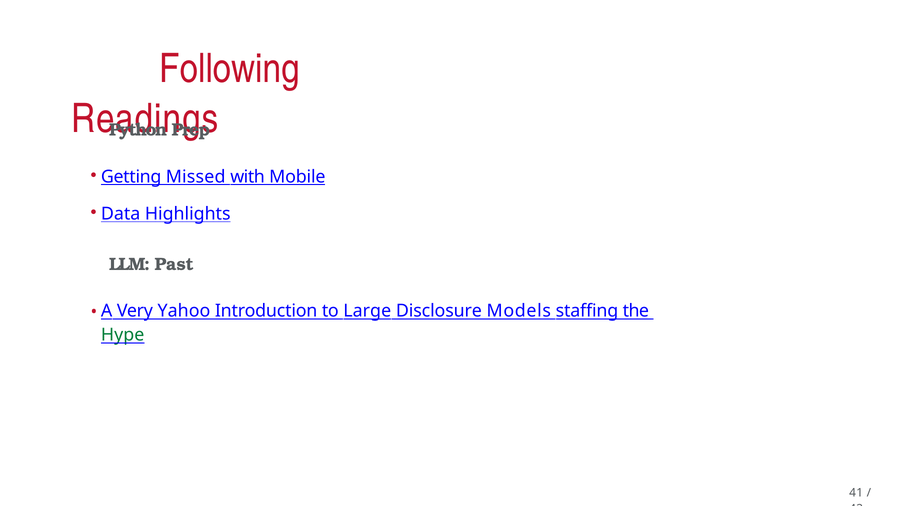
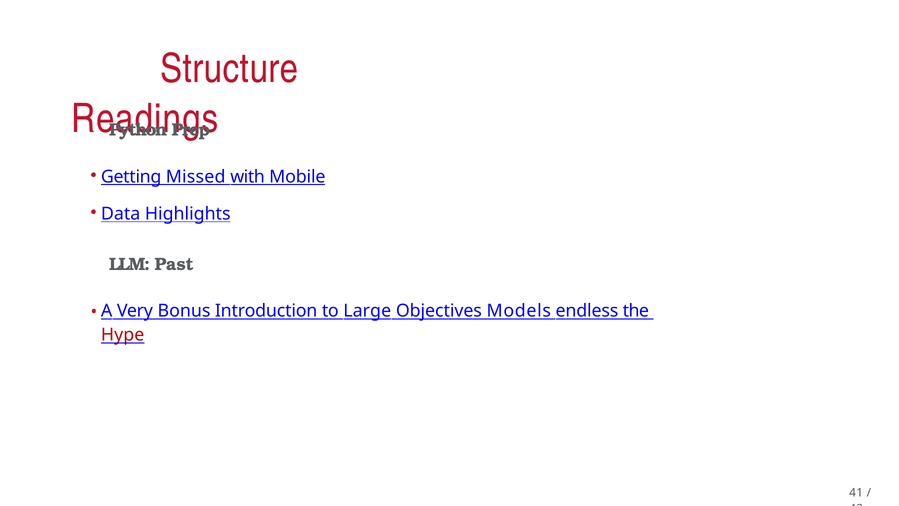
Following: Following -> Structure (229, 69)
Yahoo: Yahoo -> Bonus (184, 311)
Disclosure: Disclosure -> Objectives (439, 311)
staffing: staffing -> endless (587, 311)
Hype colour: green -> red (123, 335)
